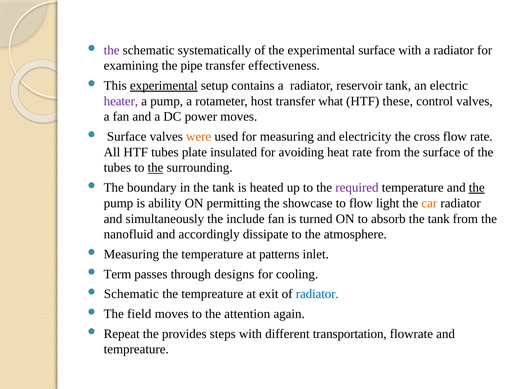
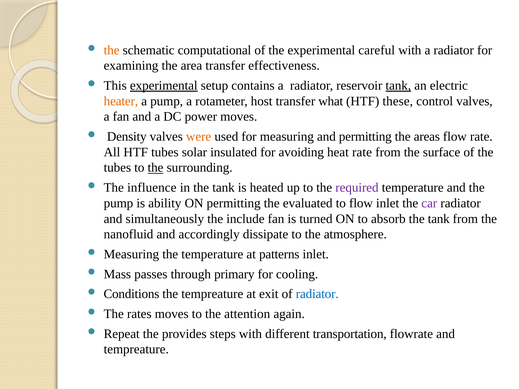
the colour: purple -> orange (112, 50)
systematically: systematically -> computational (215, 50)
experimental surface: surface -> careful (377, 50)
pipe: pipe -> area (191, 66)
tank underline: none -> present (398, 86)
heater colour: purple -> orange (121, 101)
Surface: Surface -> Density (127, 137)
and electricity: electricity -> permitting (365, 137)
cross: cross -> areas (427, 137)
plate: plate -> solar (194, 152)
boundary: boundary -> influence (152, 188)
the underline: present -> none (477, 188)
showcase: showcase -> evaluated (308, 203)
flow light: light -> inlet (388, 203)
car colour: orange -> purple (429, 203)
Term: Term -> Mass (117, 274)
designs: designs -> primary (234, 274)
Schematic: Schematic -> Conditions (131, 294)
field: field -> rates (139, 314)
